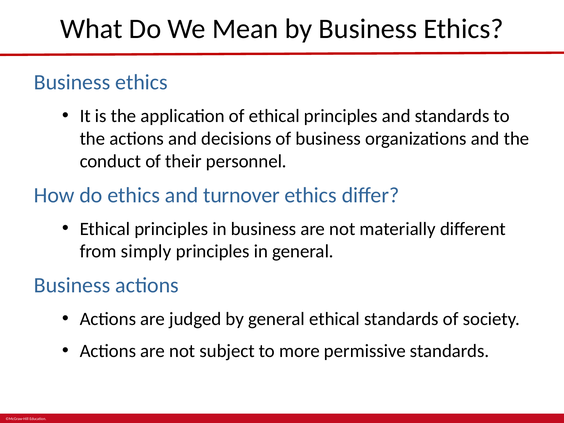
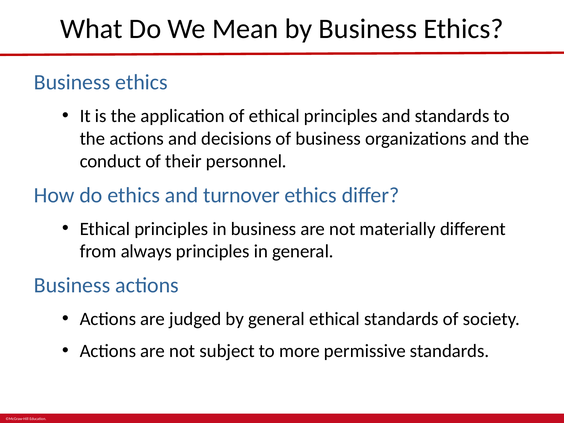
simply: simply -> always (146, 251)
